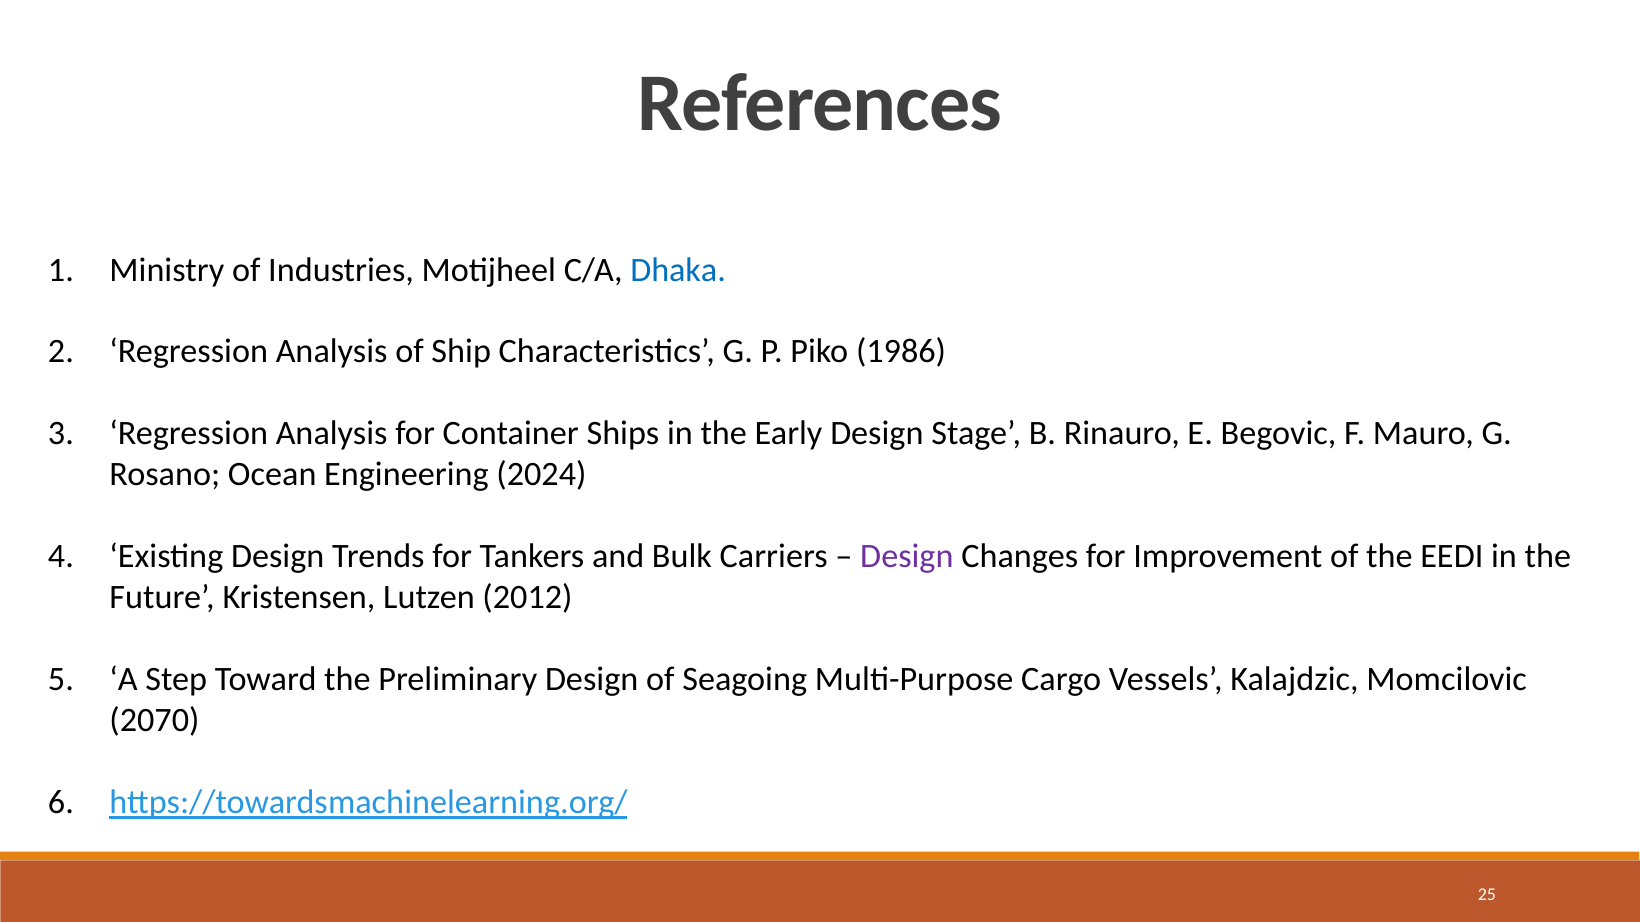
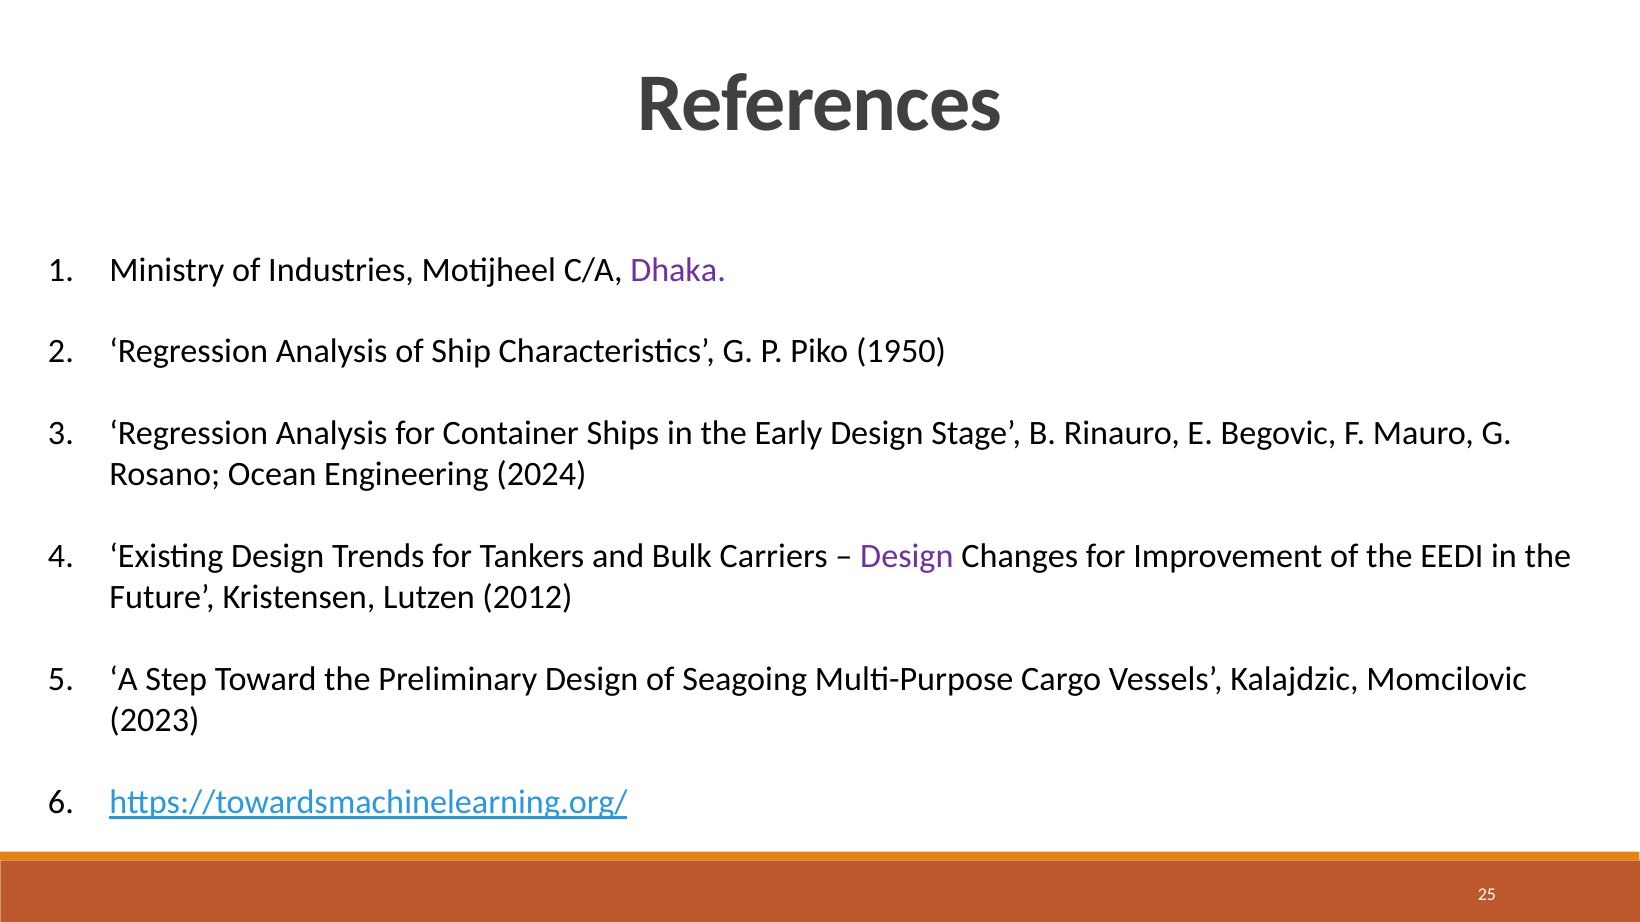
Dhaka colour: blue -> purple (678, 270)
1986: 1986 -> 1950 (901, 352)
2070: 2070 -> 2023 (154, 721)
